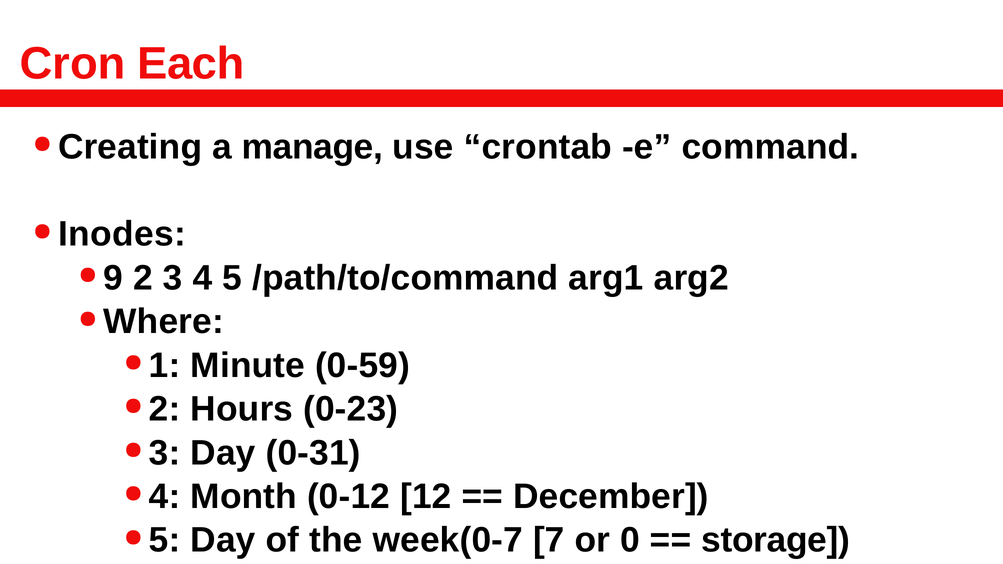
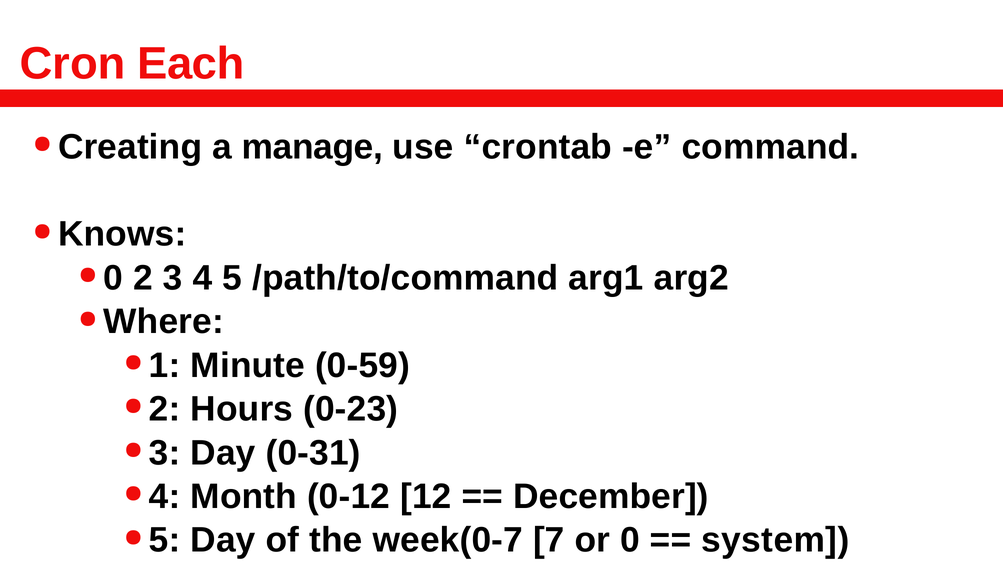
Inodes: Inodes -> Knows (122, 234)
9: 9 -> 0 (113, 278)
storage: storage -> system (775, 540)
